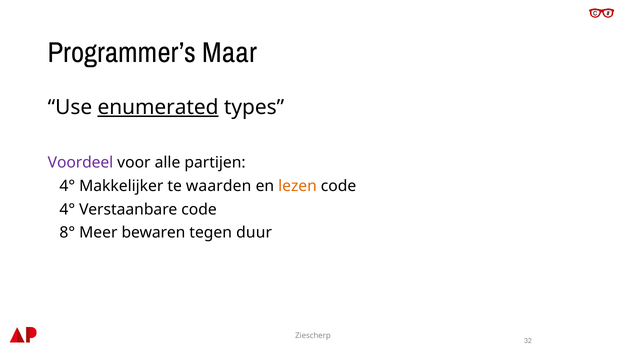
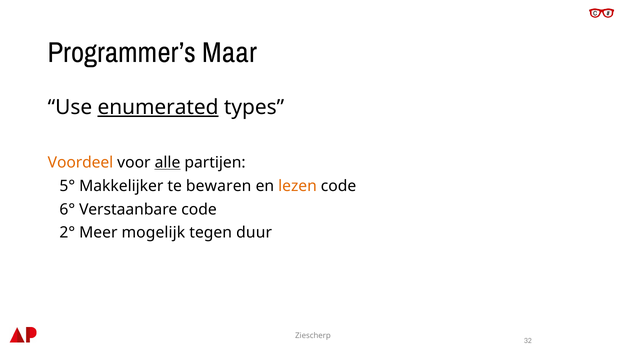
Voordeel colour: purple -> orange (80, 163)
alle underline: none -> present (168, 163)
4°: 4° -> 5° (67, 186)
waarden: waarden -> bewaren (219, 186)
4°: 4° -> 6° (67, 209)
8°: 8° -> 2° (67, 233)
bewaren: bewaren -> mogelijk (153, 233)
